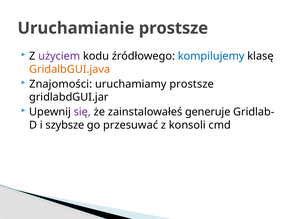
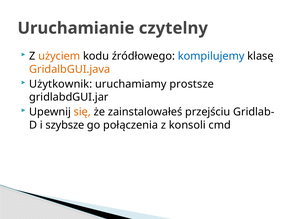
Uruchamianie prostsze: prostsze -> czytelny (173, 28)
użyciem colour: purple -> orange (59, 56)
Znajomości: Znajomości -> Użytkownik (61, 84)
się colour: purple -> orange (82, 112)
generuje: generuje -> przejściu (208, 112)
przesuwać: przesuwać -> połączenia (131, 125)
